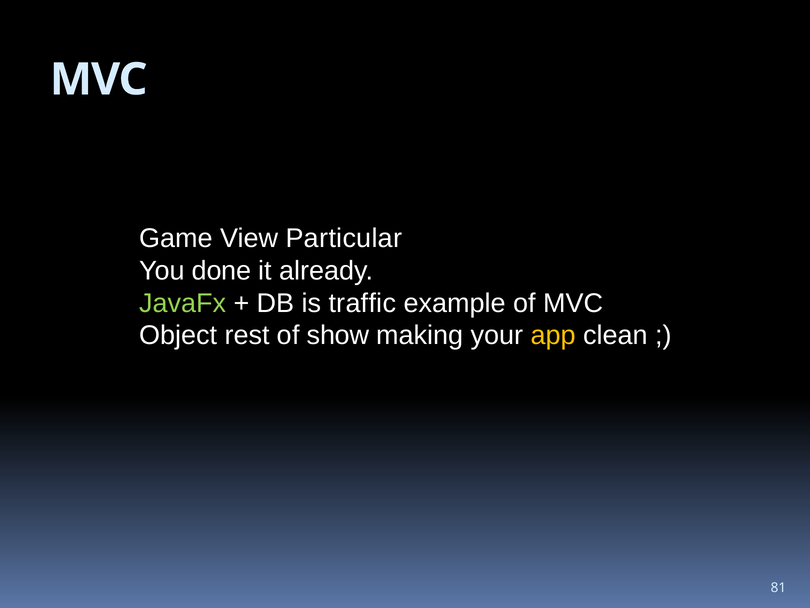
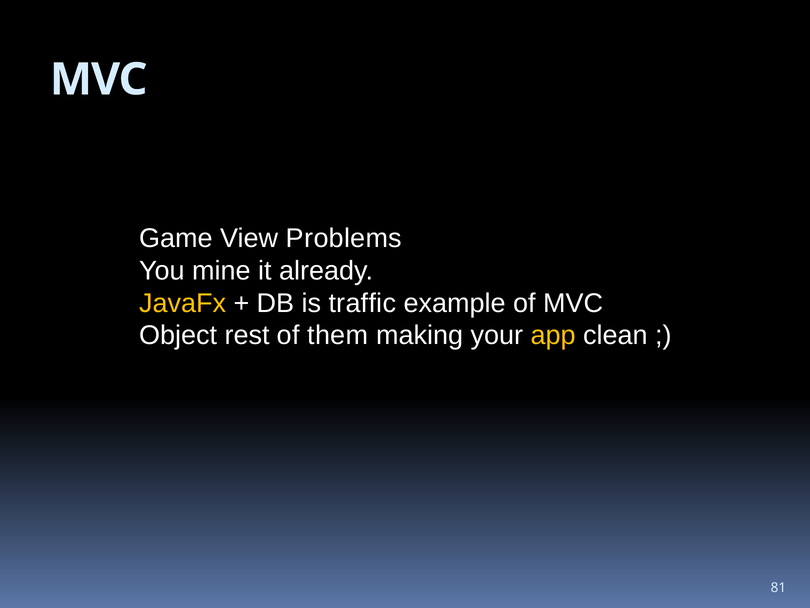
Particular: Particular -> Problems (344, 238)
done: done -> mine (221, 270)
JavaFx colour: light green -> yellow (183, 303)
show: show -> them (338, 335)
